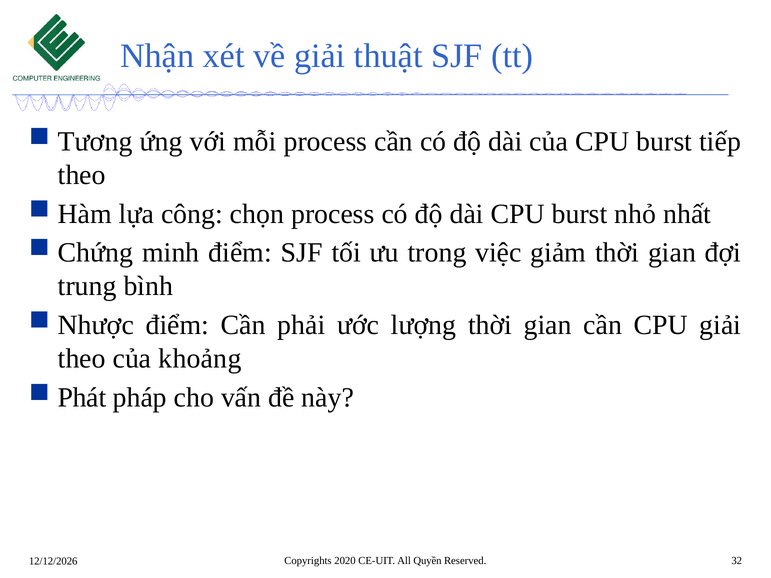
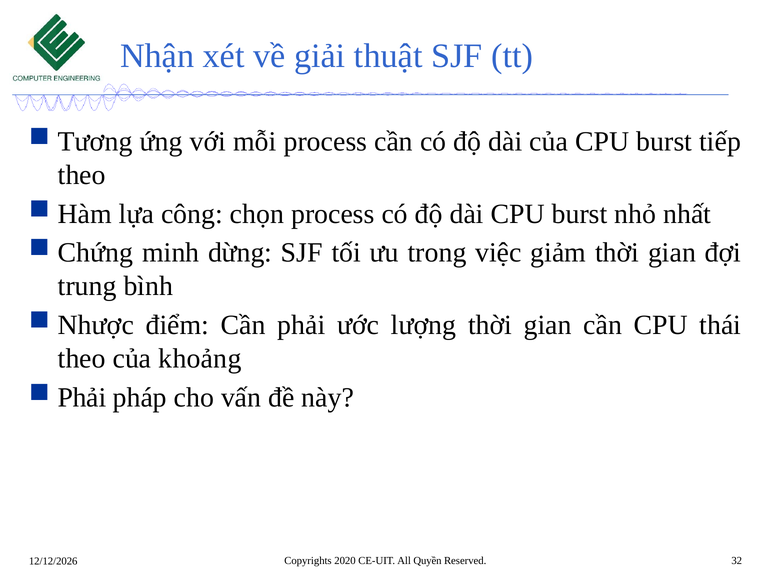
minh điểm: điểm -> dừng (240, 253)
CPU giải: giải -> thái (720, 325)
Phát: Phát -> Phải (82, 398)
